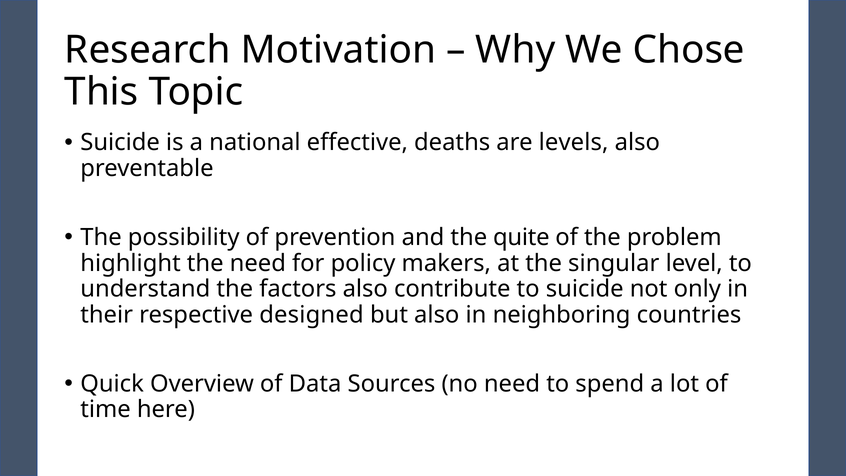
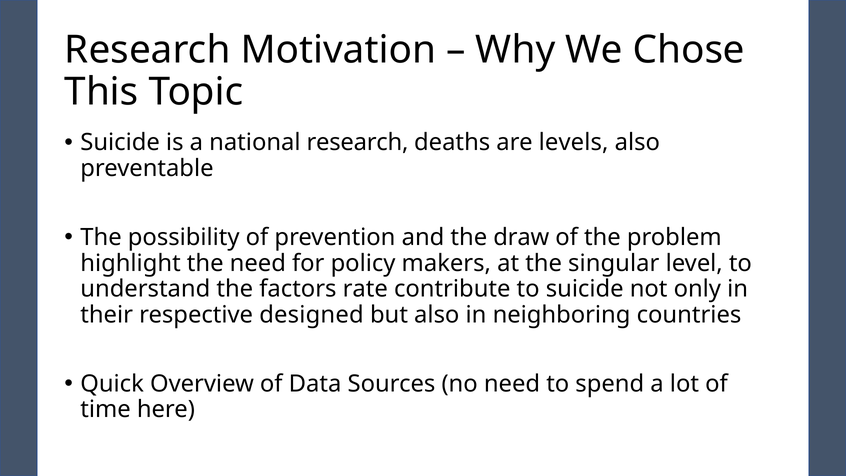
national effective: effective -> research (357, 143)
quite: quite -> draw (521, 237)
factors also: also -> rate (365, 289)
